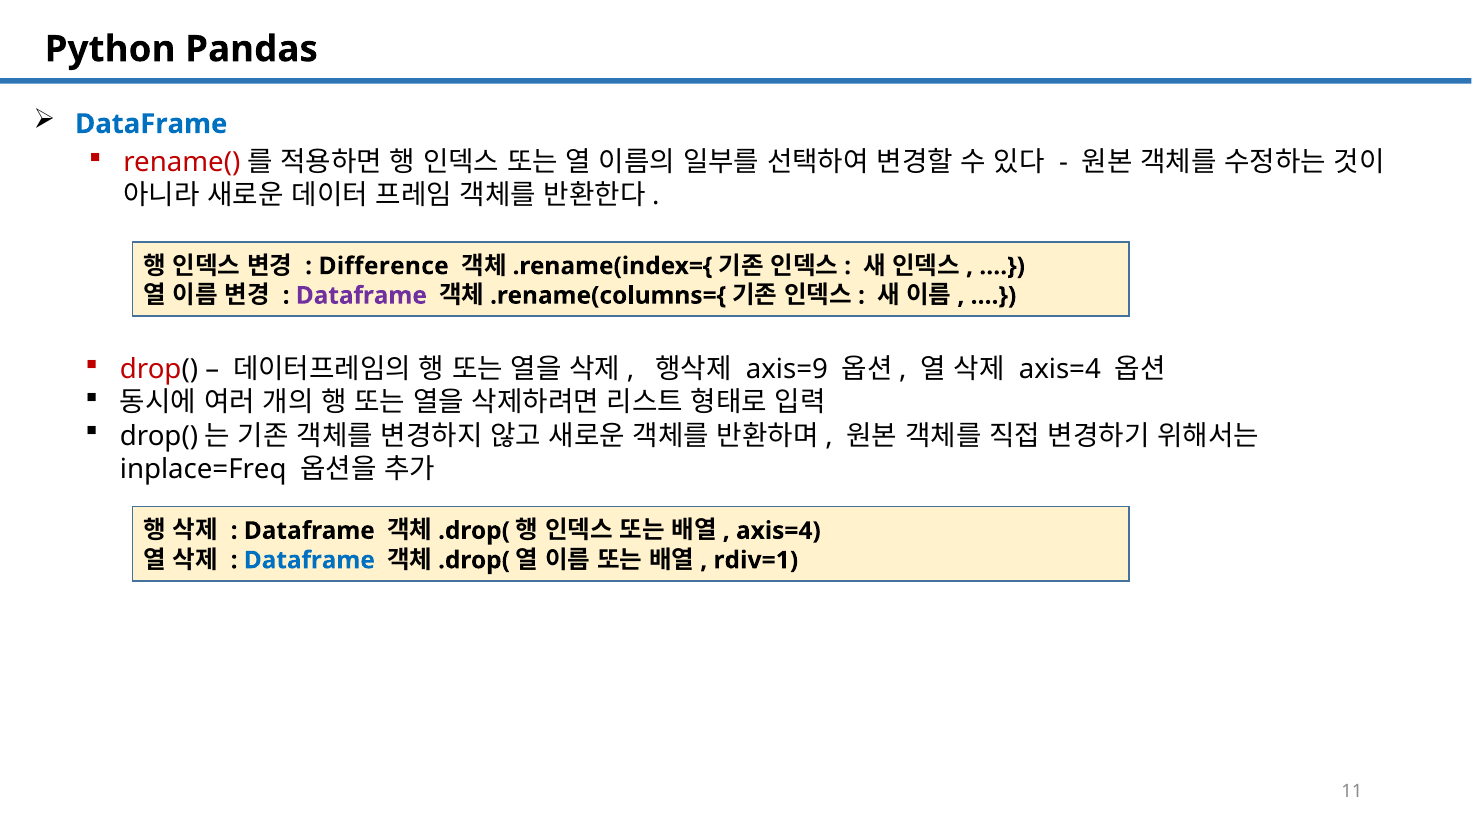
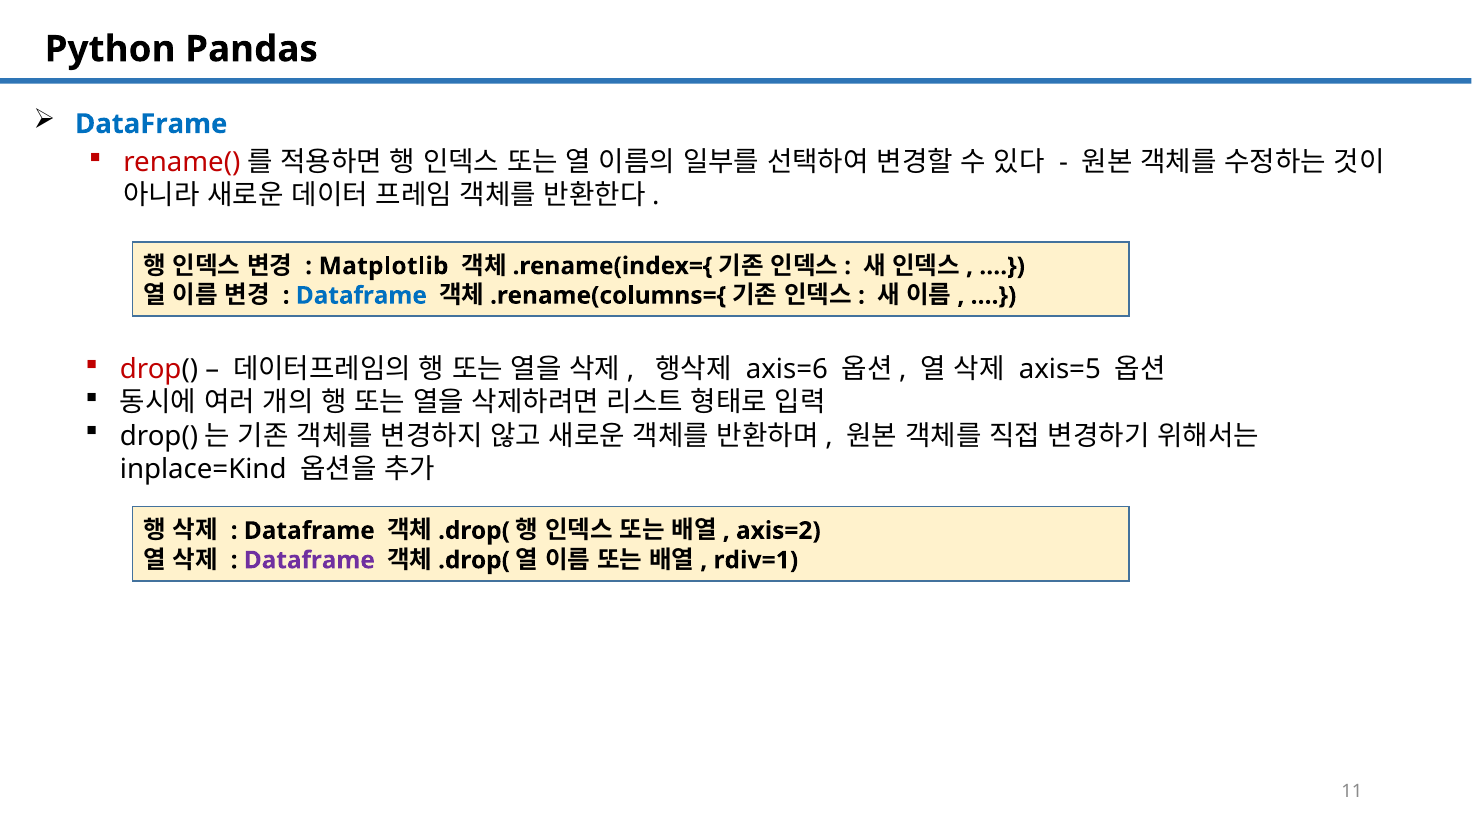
Difference: Difference -> Matplotlib (384, 266)
Dataframe colour: purple -> blue (361, 295)
axis=9: axis=9 -> axis=6 (787, 369)
axis=4: axis=4 -> axis=5 (1060, 369)
inplace=Freq: inplace=Freq -> inplace=Kind (203, 469)
axis=4: axis=4 -> axis=2 (778, 531)
Dataframe colour: blue -> purple (309, 560)
